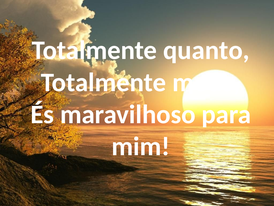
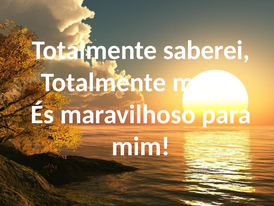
quanto: quanto -> saberei (206, 50)
